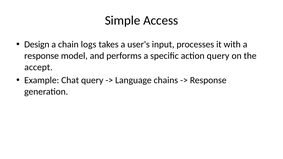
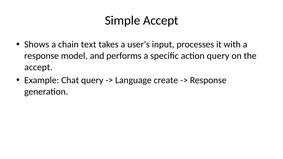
Simple Access: Access -> Accept (161, 21)
Design: Design -> Shows (37, 45)
logs: logs -> text (89, 45)
chains: chains -> create (166, 80)
